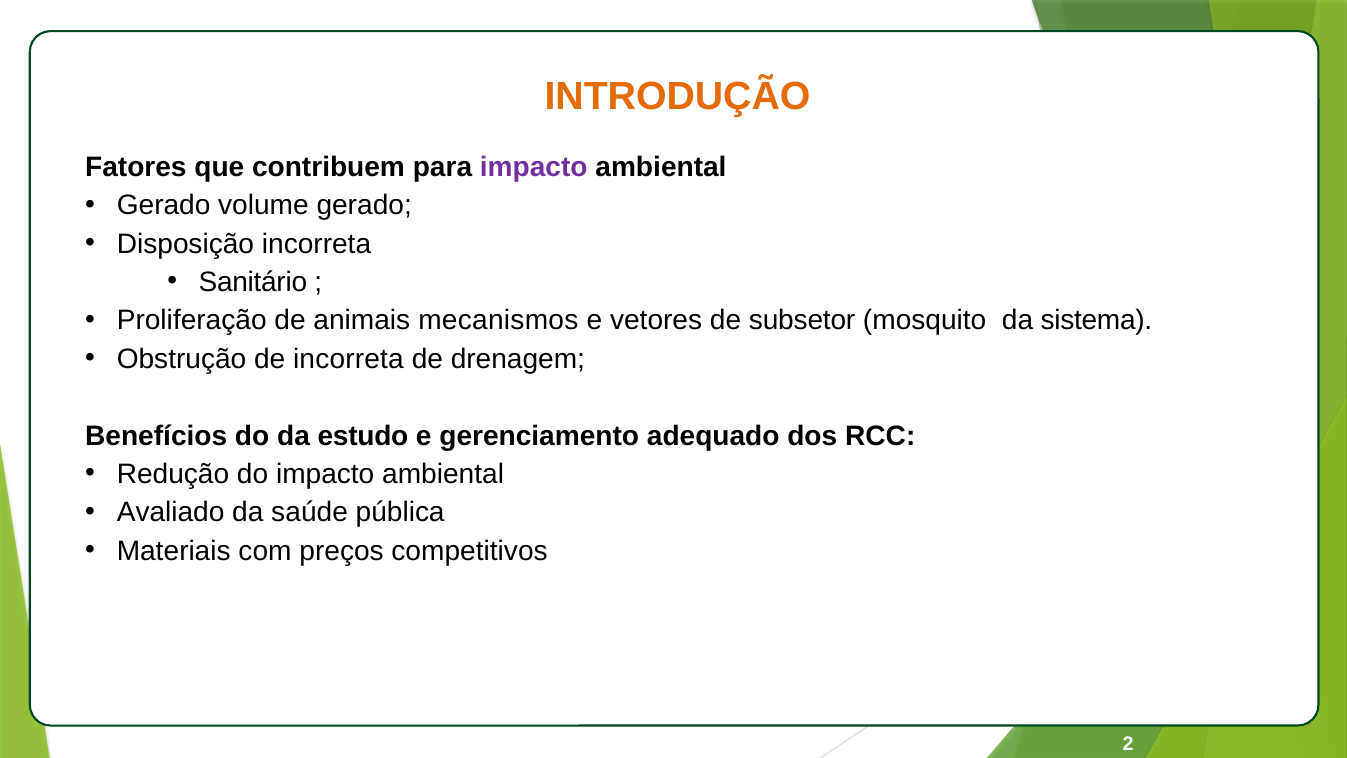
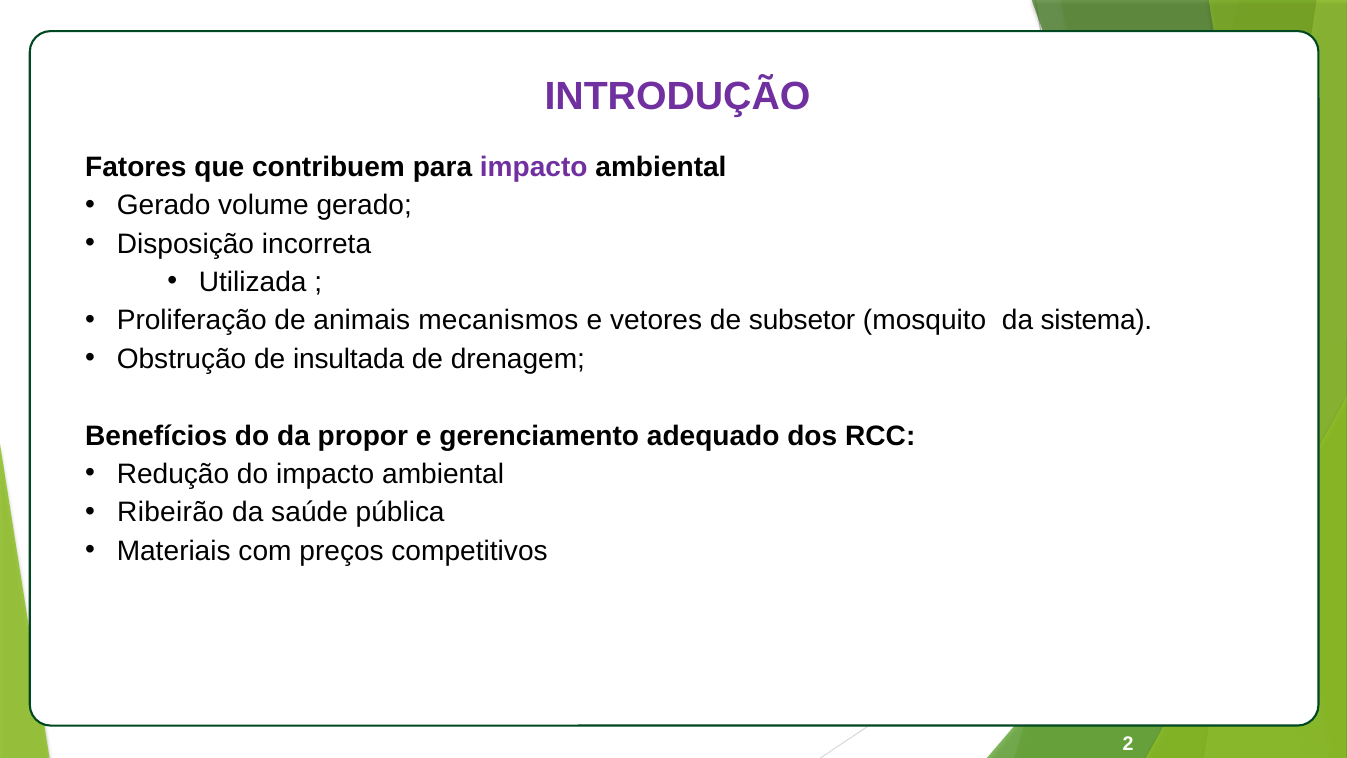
INTRODUÇÃO colour: orange -> purple (677, 96)
Sanitário: Sanitário -> Utilizada (253, 282)
de incorreta: incorreta -> insultada (349, 359)
estudo: estudo -> propor (363, 436)
Avaliado: Avaliado -> Ribeirão (171, 512)
